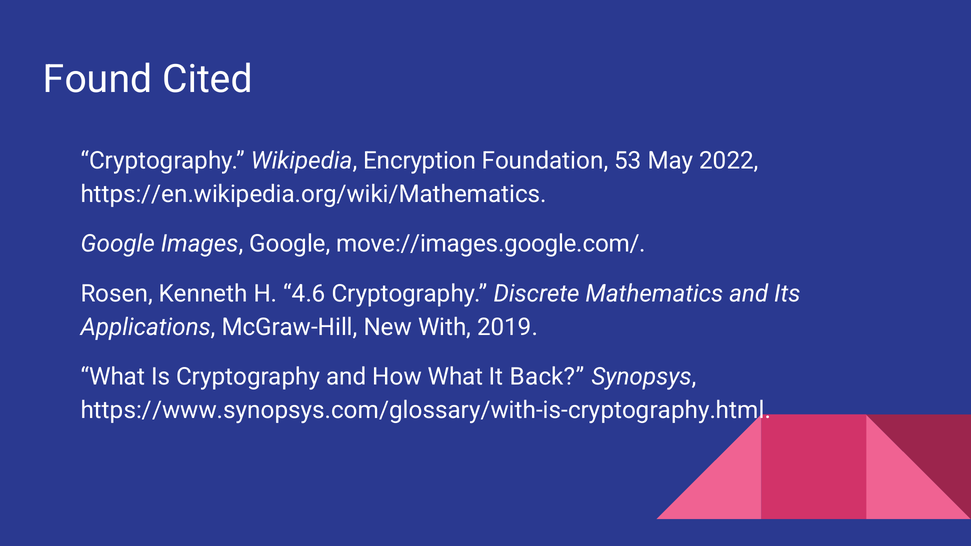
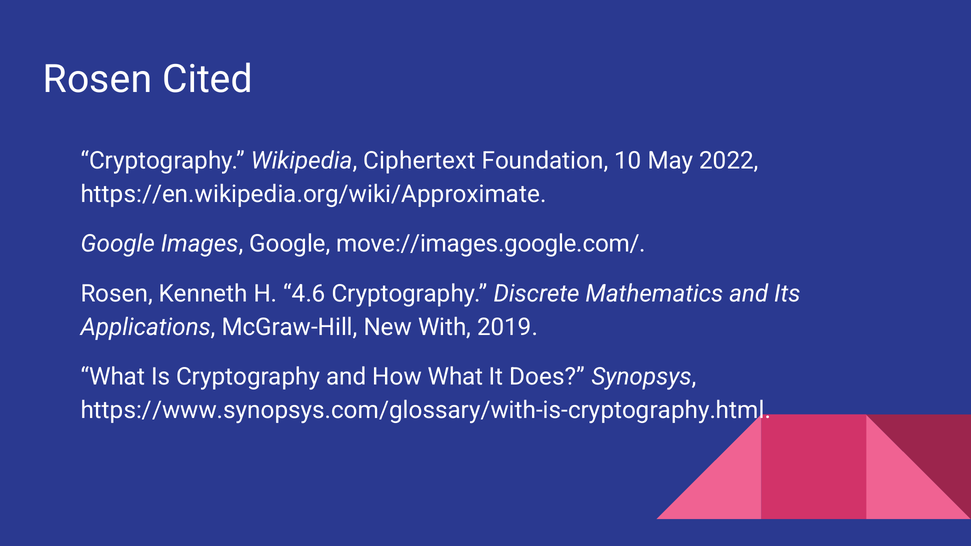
Found: Found -> Rosen (98, 79)
Encryption: Encryption -> Ciphertext (419, 161)
53: 53 -> 10 (628, 161)
https://en.wikipedia.org/wiki/Mathematics: https://en.wikipedia.org/wiki/Mathematics -> https://en.wikipedia.org/wiki/Approximate (313, 194)
Back: Back -> Does (547, 377)
